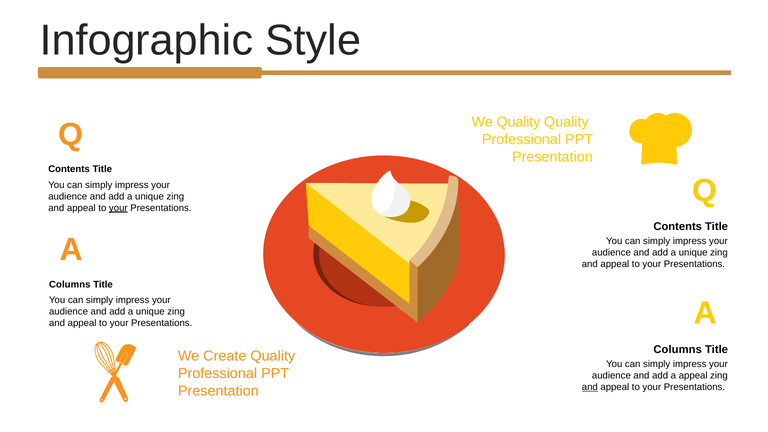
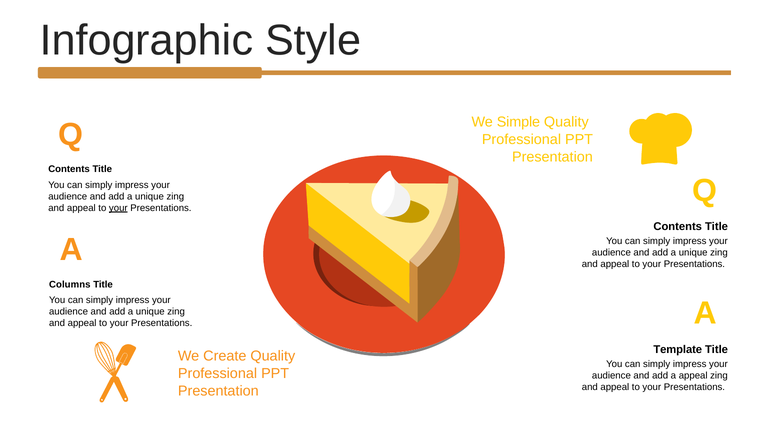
We Quality: Quality -> Simple (518, 122)
Columns: Columns -> Template (678, 349)
and underline: present -> none (590, 387)
